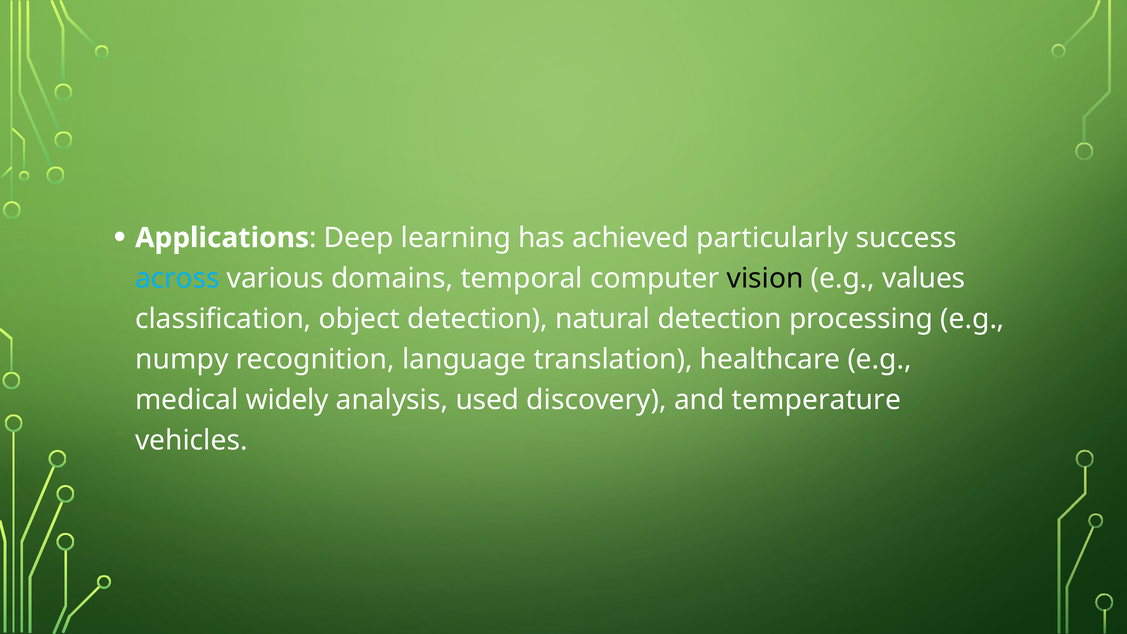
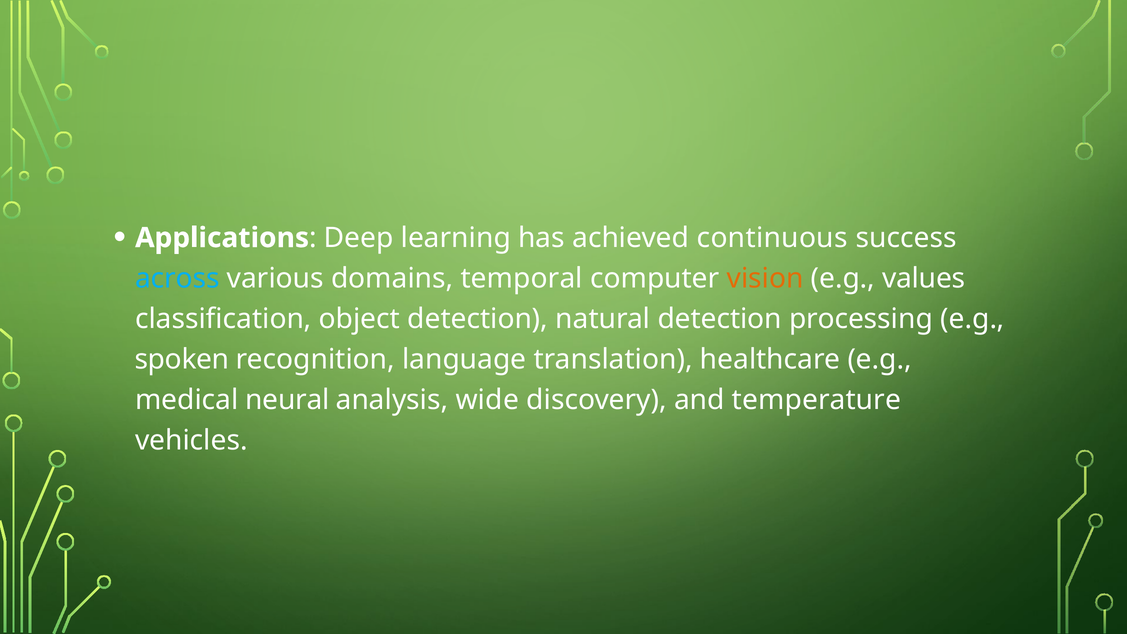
particularly: particularly -> continuous (772, 238)
vision colour: black -> orange (765, 278)
numpy: numpy -> spoken (182, 360)
widely: widely -> neural (287, 400)
used: used -> wide (487, 400)
